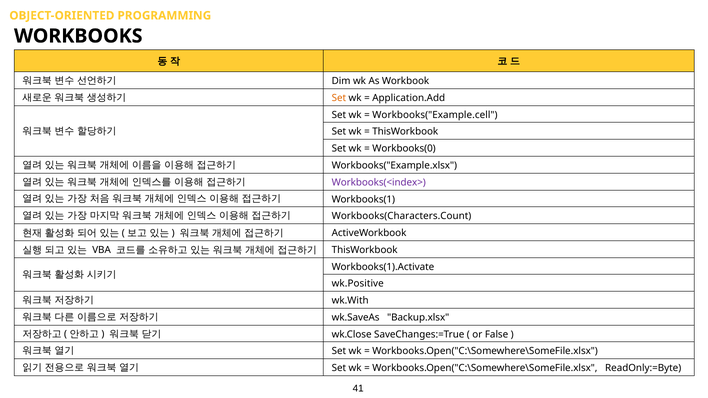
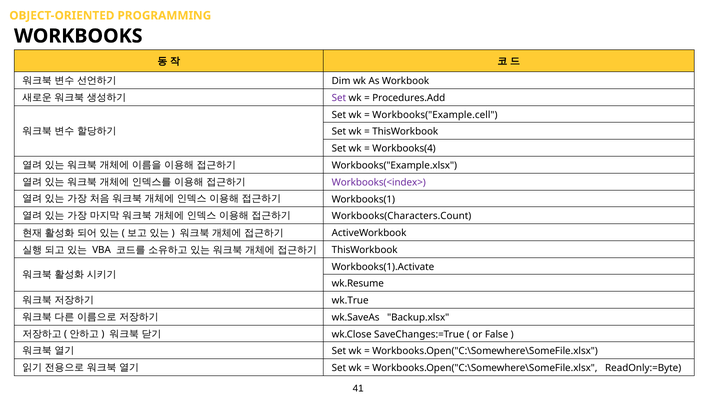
Set colour: orange -> purple (339, 98)
Application.Add: Application.Add -> Procedures.Add (409, 98)
Workbooks(0: Workbooks(0 -> Workbooks(4 (404, 149)
wk.Positive: wk.Positive -> wk.Resume (358, 284)
wk.With: wk.With -> wk.True (350, 301)
